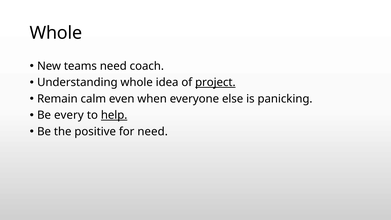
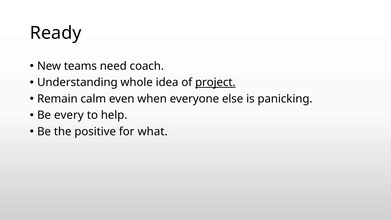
Whole: Whole -> Ready (56, 33)
help underline: present -> none (114, 115)
for need: need -> what (153, 132)
